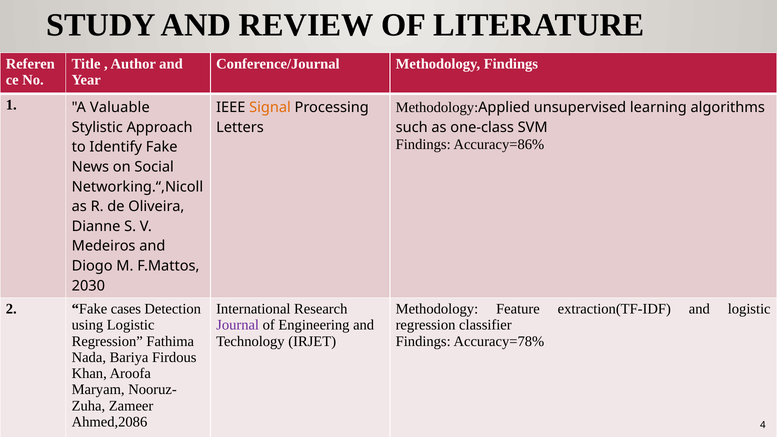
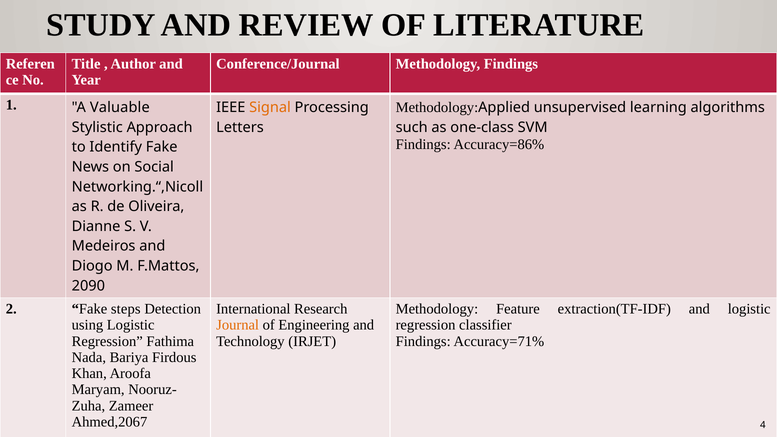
2030: 2030 -> 2090 (88, 286)
cases: cases -> steps (126, 309)
Journal colour: purple -> orange (238, 325)
Accuracy=78%: Accuracy=78% -> Accuracy=71% (499, 341)
Ahmed,2086: Ahmed,2086 -> Ahmed,2067 (109, 422)
